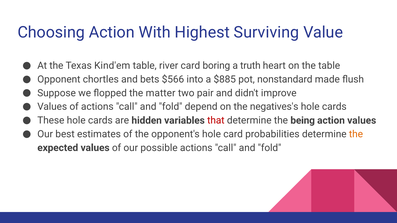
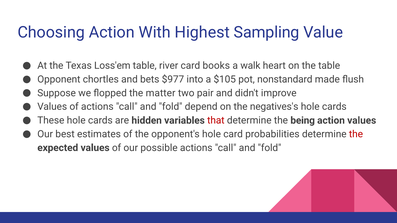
Surviving: Surviving -> Sampling (267, 32)
Kind'em: Kind'em -> Loss'em (112, 66)
boring: boring -> books (216, 66)
truth: truth -> walk (250, 66)
$566: $566 -> $977 (173, 79)
$885: $885 -> $105 (225, 79)
the colour: orange -> red (356, 134)
